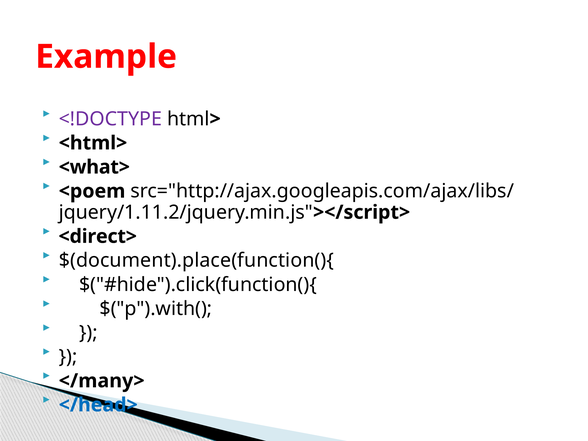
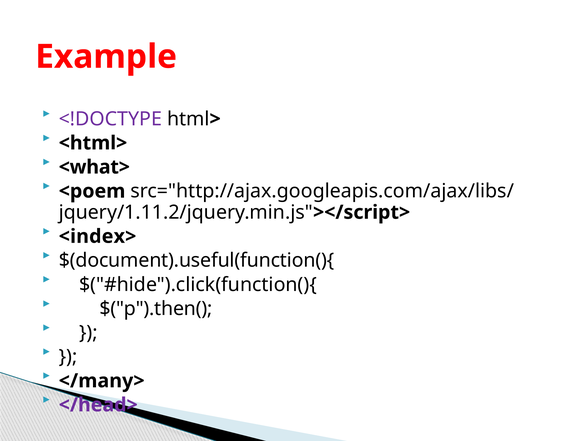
<direct>: <direct> -> <index> (98, 236)
$(document).place(function(){: $(document).place(function(){ -> $(document).useful(function(){ (197, 260)
$("p").with(: $("p").with( -> $("p").then( (156, 309)
</head> colour: blue -> purple (98, 405)
